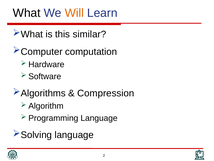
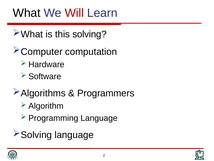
Will colour: orange -> red (74, 13)
similar: similar -> solving (90, 34)
Compression: Compression -> Programmers (106, 93)
